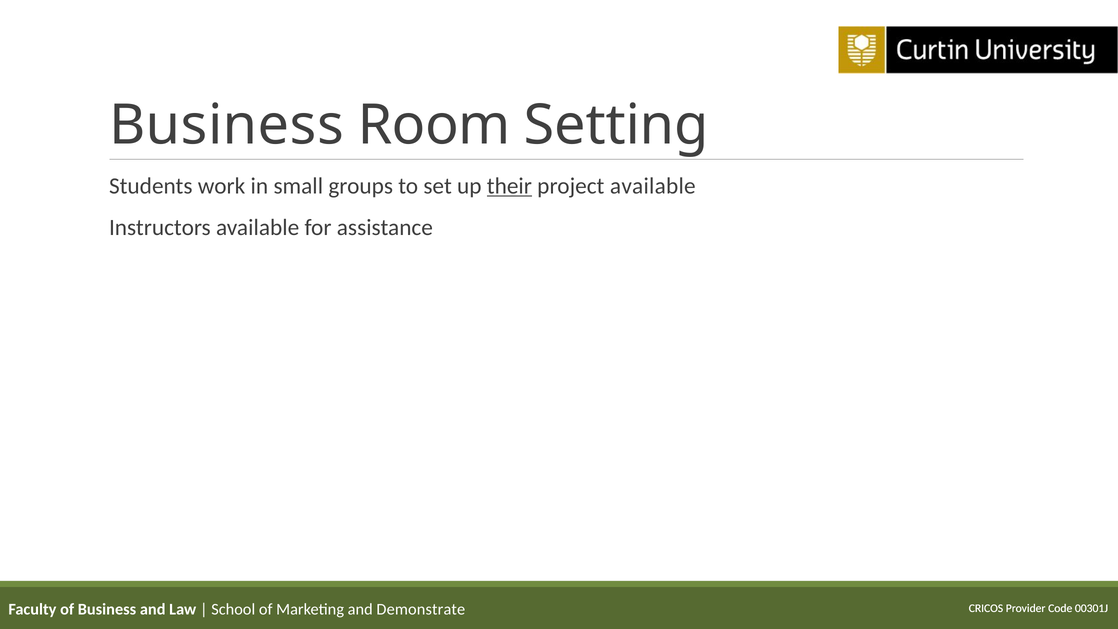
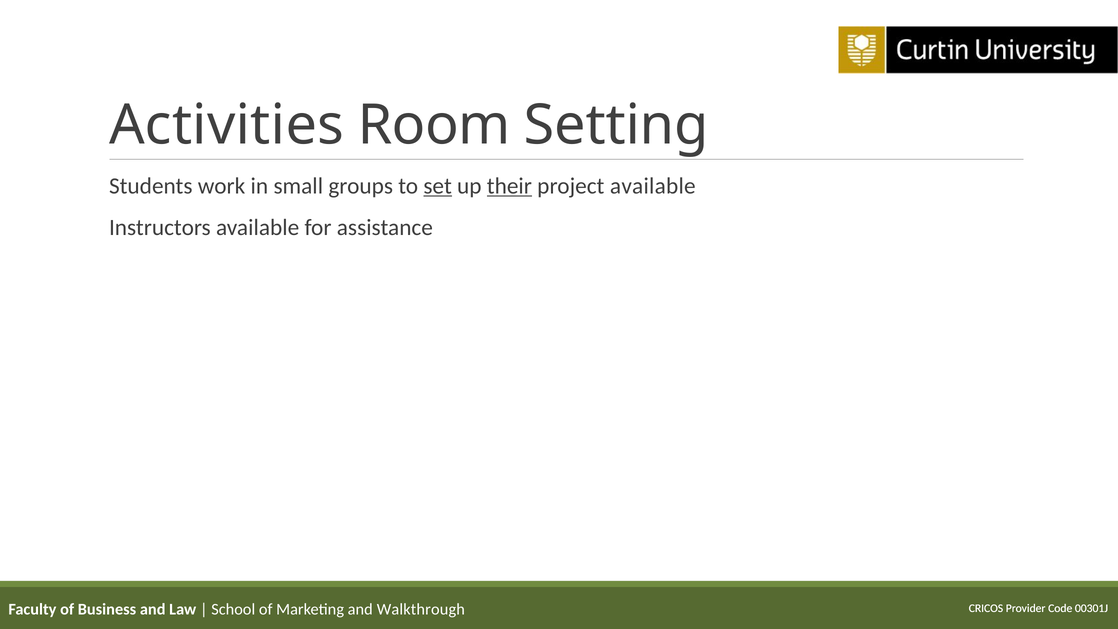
Business: Business -> Activities (227, 125)
set underline: none -> present (438, 186)
Demonstrate: Demonstrate -> Walkthrough (421, 609)
